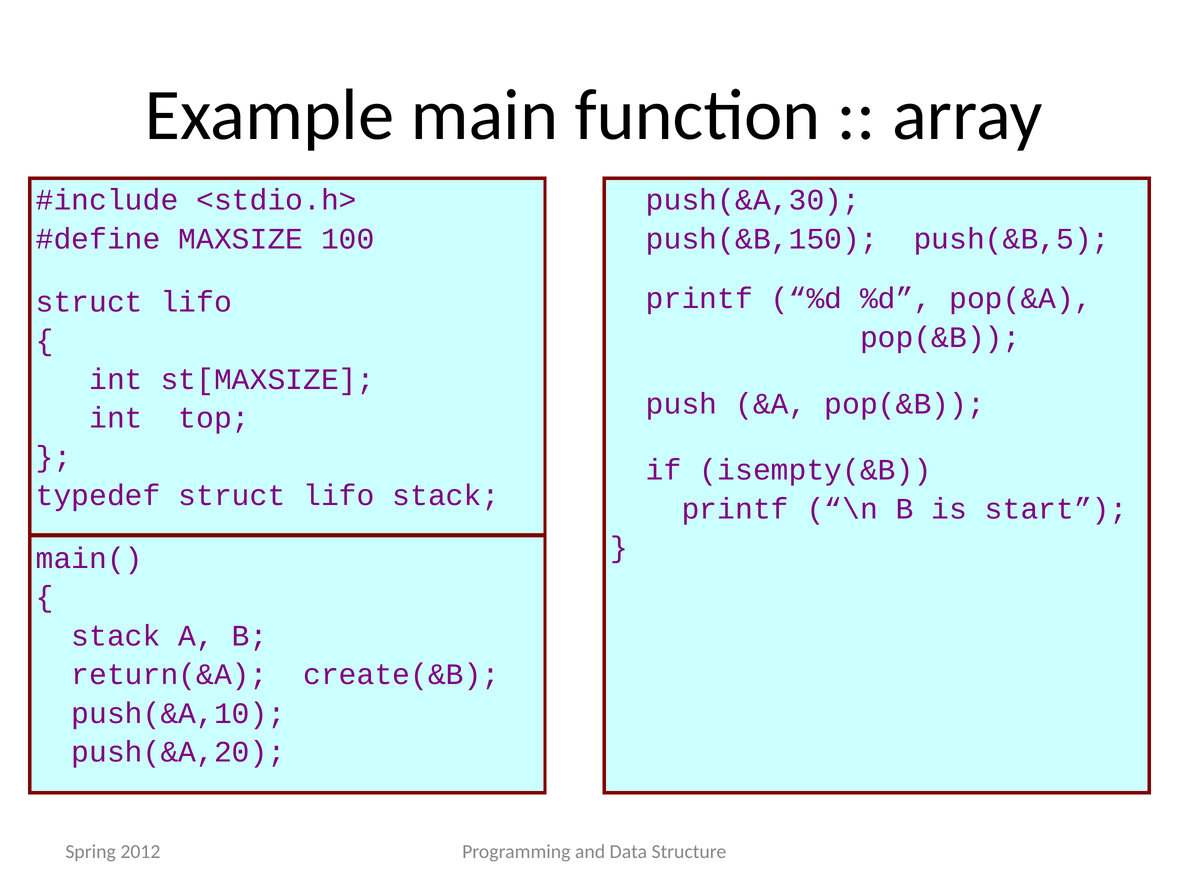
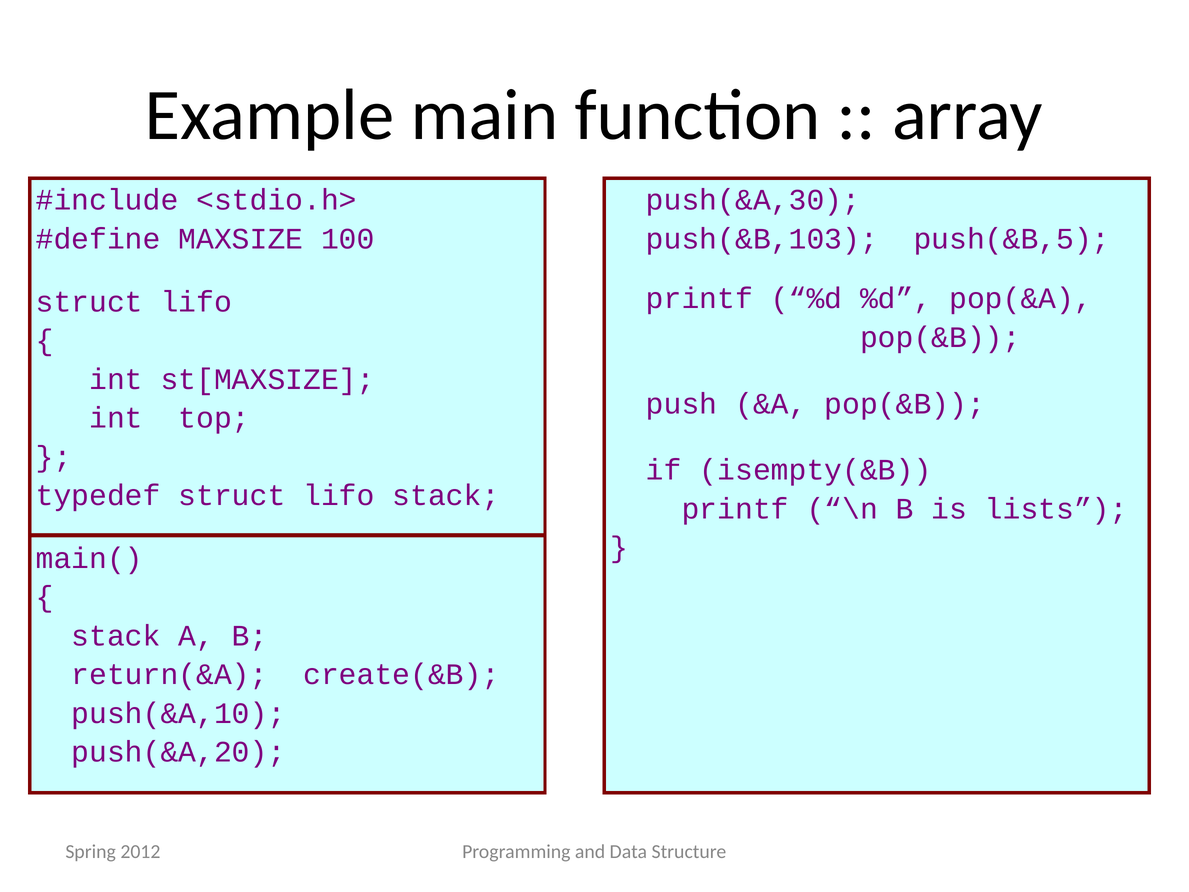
push(&B,150: push(&B,150 -> push(&B,103 (762, 239)
start: start -> lists (1056, 509)
